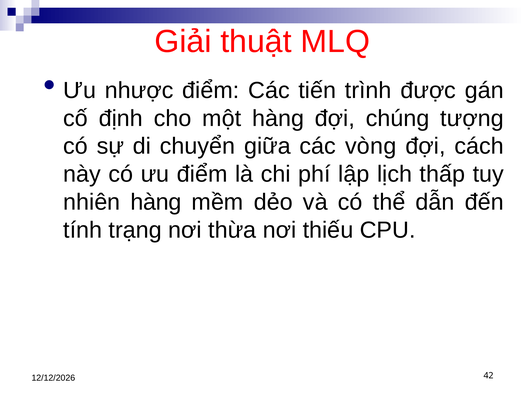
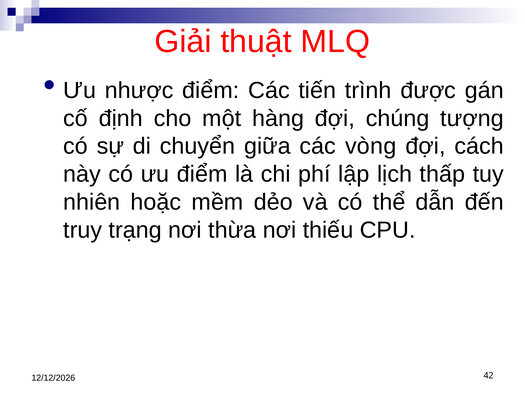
nhiên hàng: hàng -> hoặc (156, 203)
tính: tính -> truy (83, 231)
